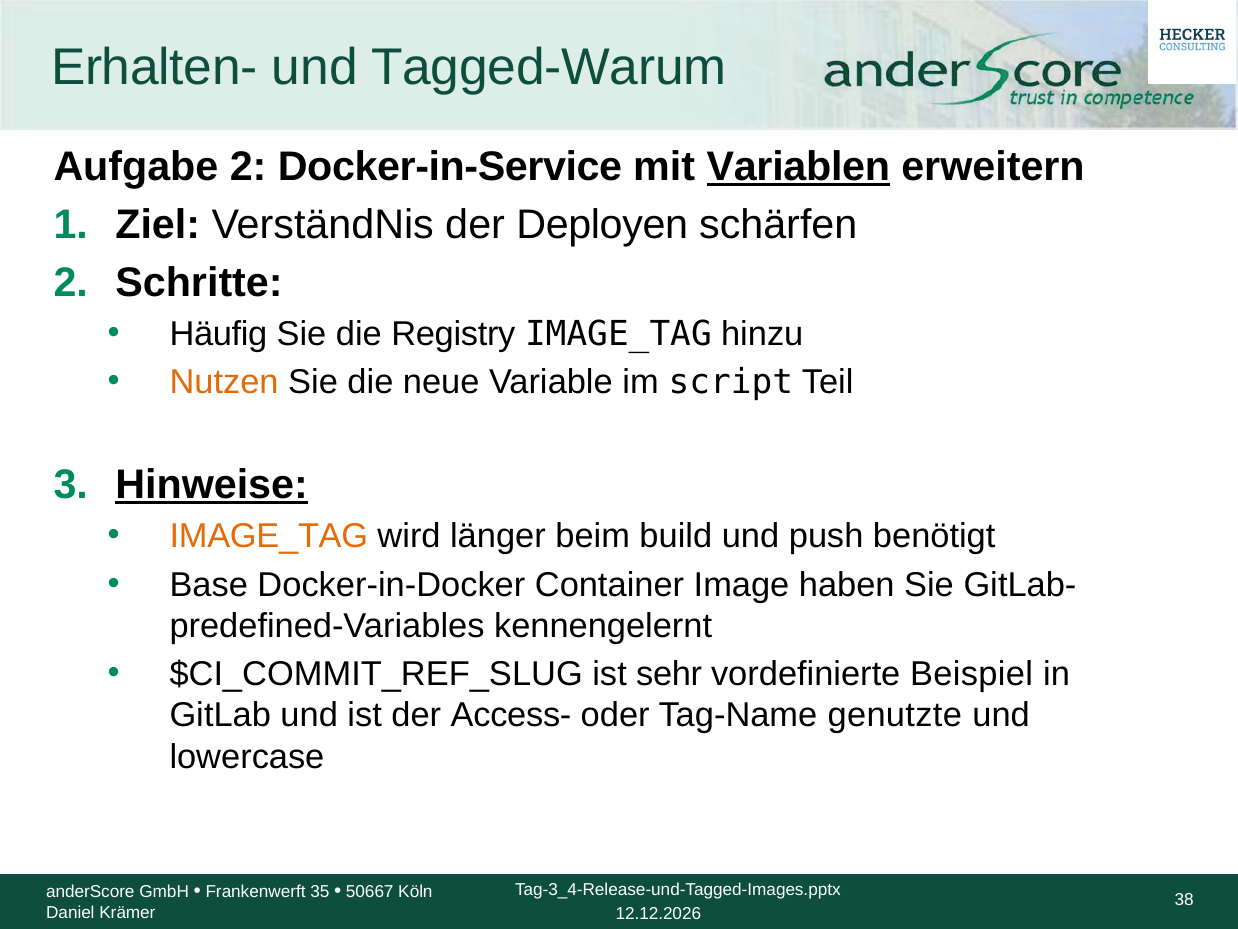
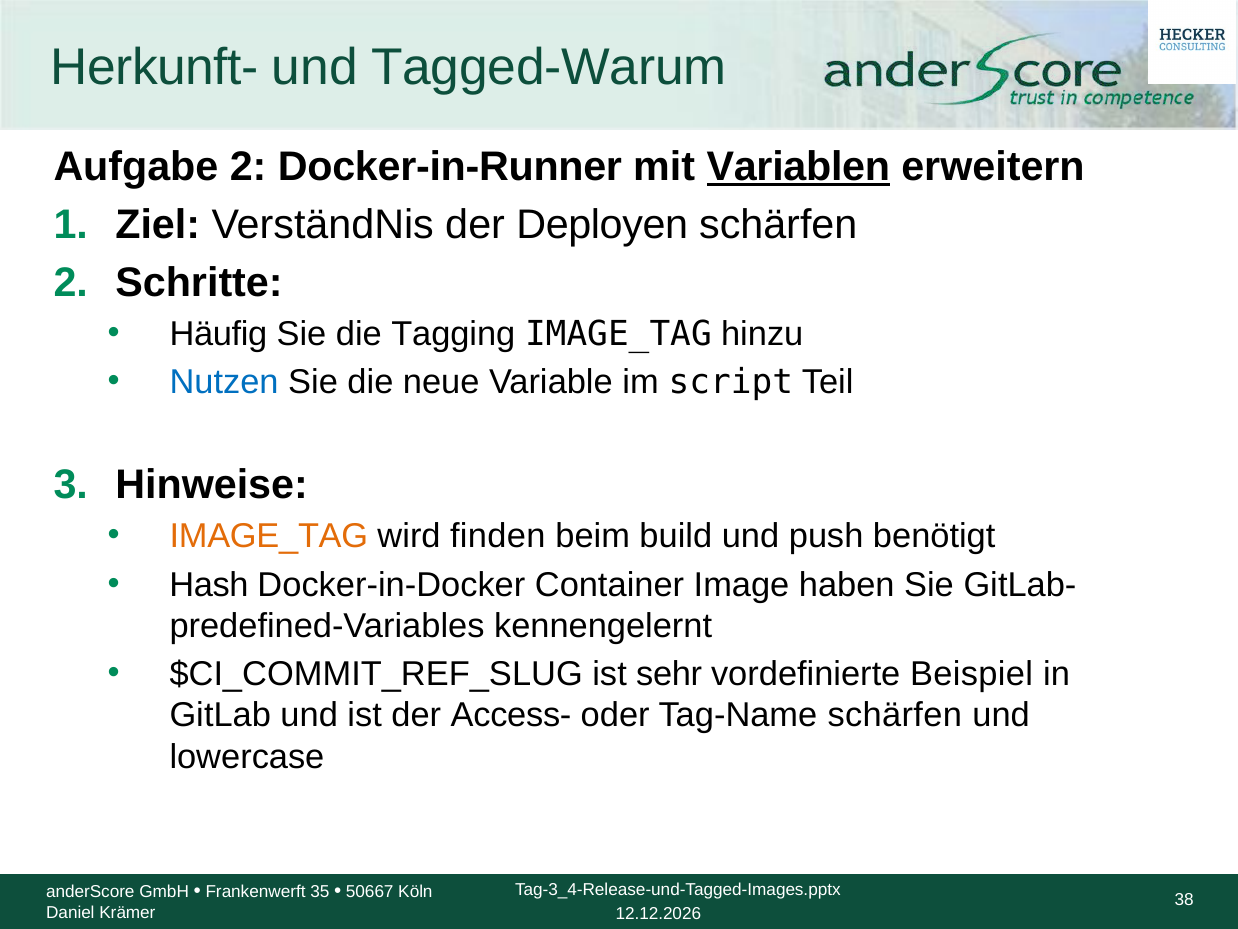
Erhalten-: Erhalten- -> Herkunft- (154, 68)
Docker-in-Service: Docker-in-Service -> Docker-in-Runner (450, 167)
Registry: Registry -> Tagging (453, 334)
Nutzen colour: orange -> blue (224, 382)
Hinweise underline: present -> none (212, 484)
länger: länger -> finden (498, 536)
Base: Base -> Hash (209, 584)
Tag-Name genutzte: genutzte -> schärfen (895, 715)
